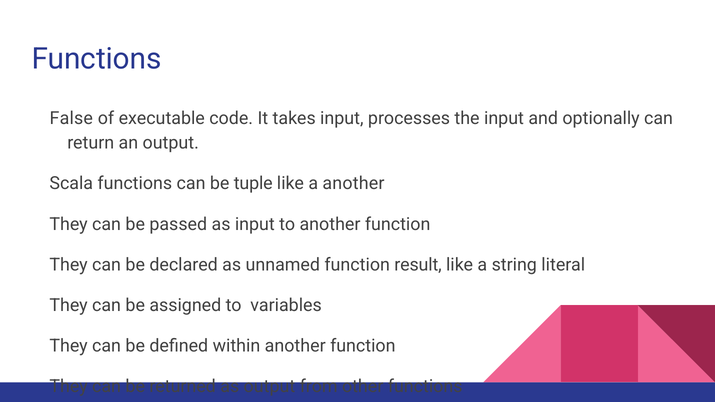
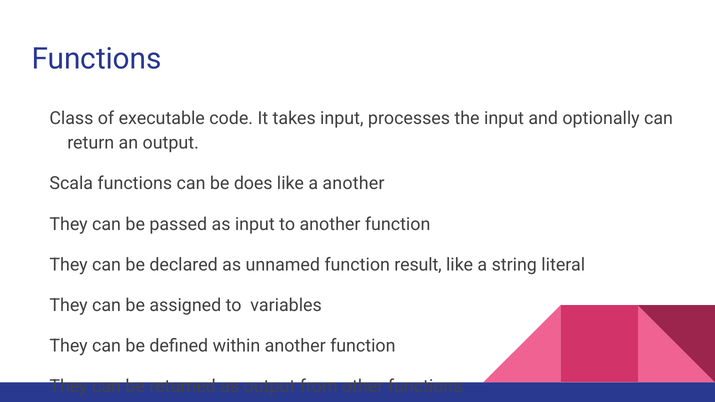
False: False -> Class (71, 118)
tuple: tuple -> does (253, 184)
